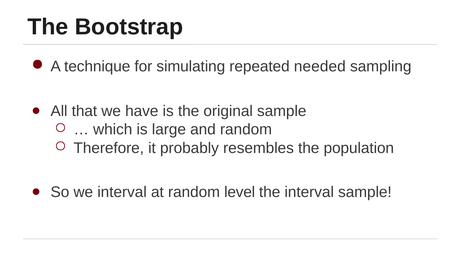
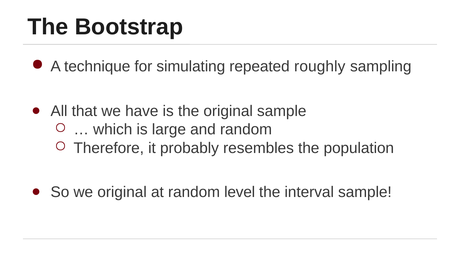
needed: needed -> roughly (320, 66)
we interval: interval -> original (122, 192)
